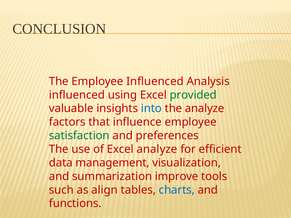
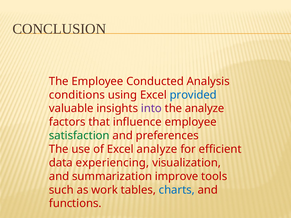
Employee Influenced: Influenced -> Conducted (155, 81)
influenced: influenced -> conditions (77, 95)
provided colour: green -> blue (193, 95)
into colour: blue -> purple (151, 109)
management: management -> experiencing (112, 163)
align: align -> work (105, 190)
